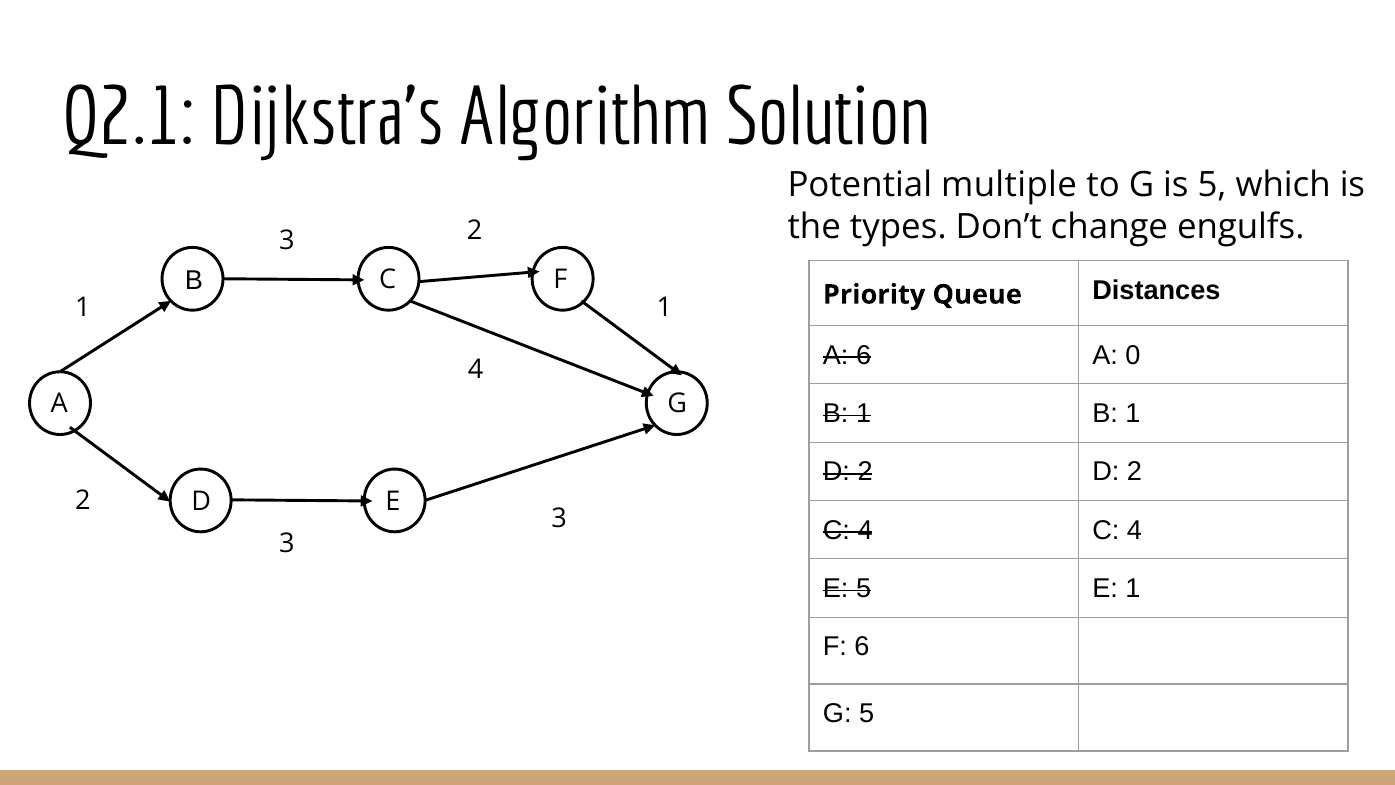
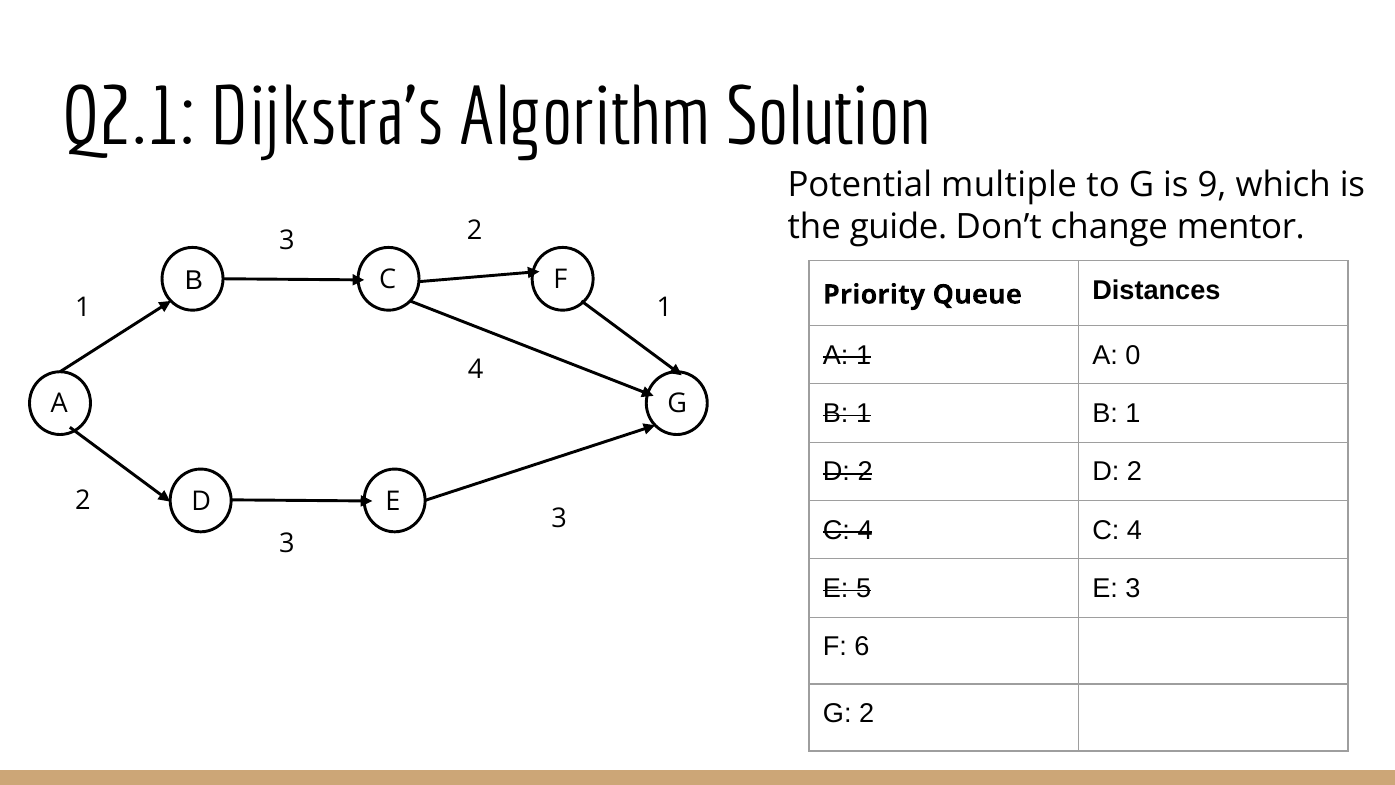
is 5: 5 -> 9 (1212, 185)
types: types -> guide (898, 226)
engulfs: engulfs -> mentor (1241, 226)
A 6: 6 -> 1 (864, 355)
E 1: 1 -> 3 (1133, 588)
G 5: 5 -> 2 (867, 713)
